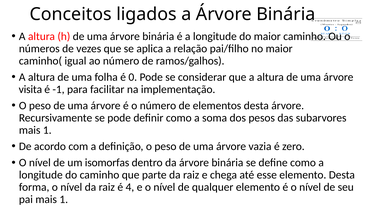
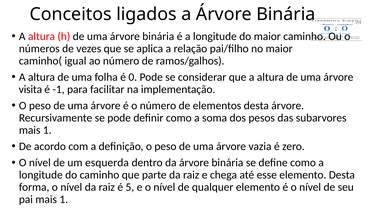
isomorfas: isomorfas -> esquerda (107, 163)
4: 4 -> 5 (130, 187)
